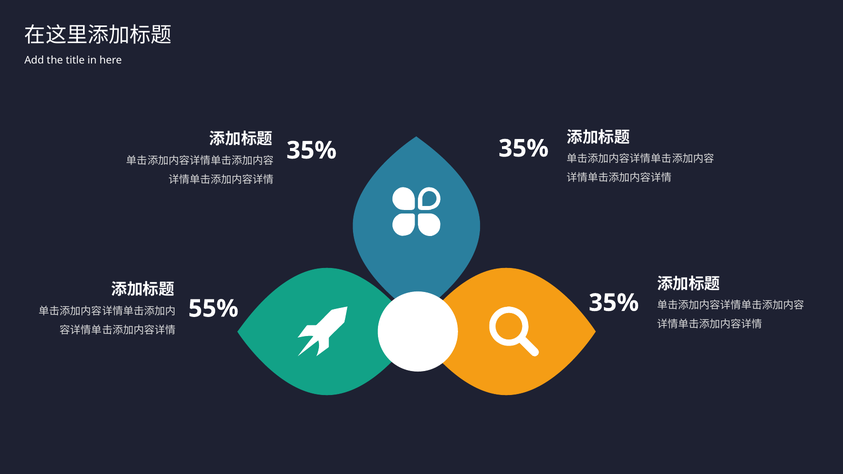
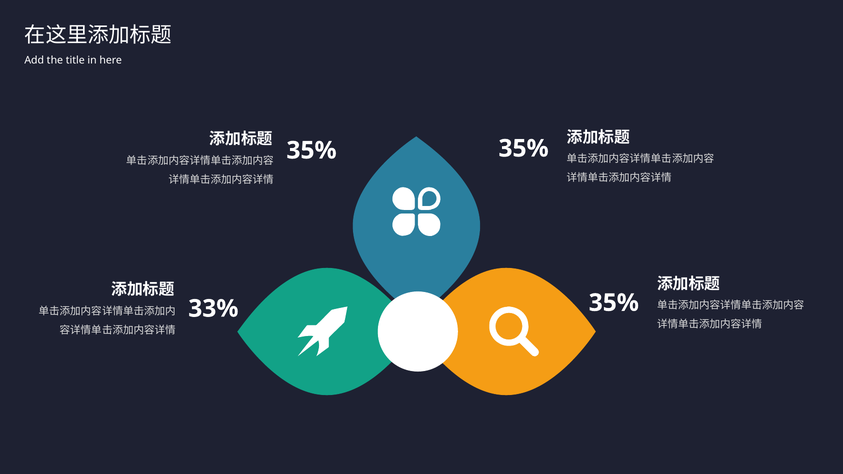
55%: 55% -> 33% (213, 309)
